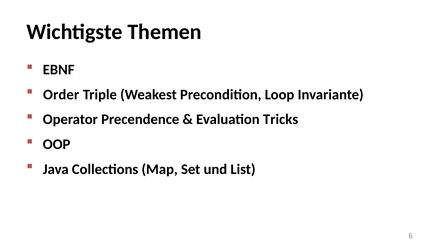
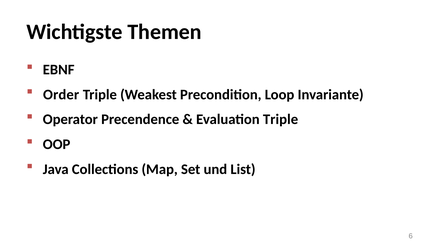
Evaluation Tricks: Tricks -> Triple (281, 119)
